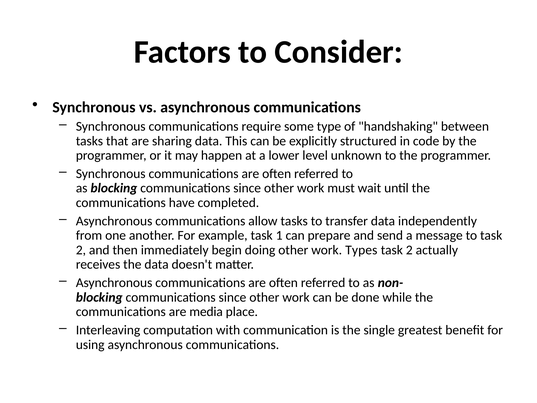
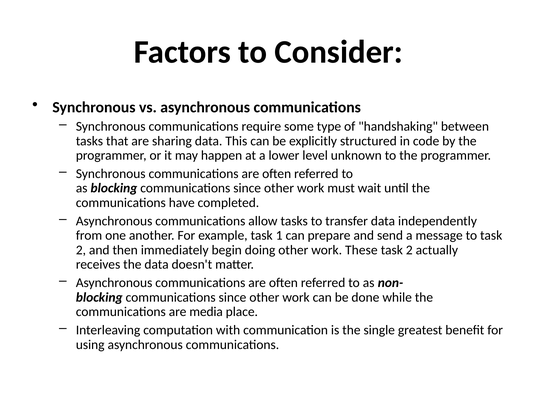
Types: Types -> These (361, 250)
